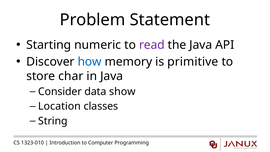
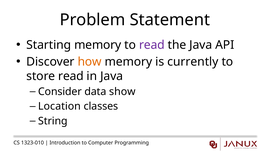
Starting numeric: numeric -> memory (98, 45)
how colour: blue -> orange (90, 62)
primitive: primitive -> currently (193, 62)
store char: char -> read (71, 76)
